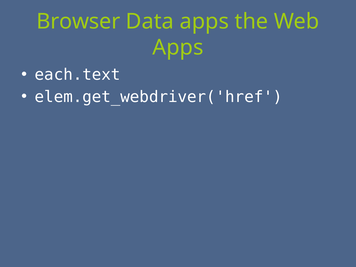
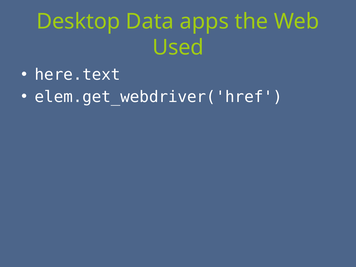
Browser: Browser -> Desktop (78, 21)
Apps: Apps -> Used (178, 48)
each.text: each.text -> here.text (78, 75)
